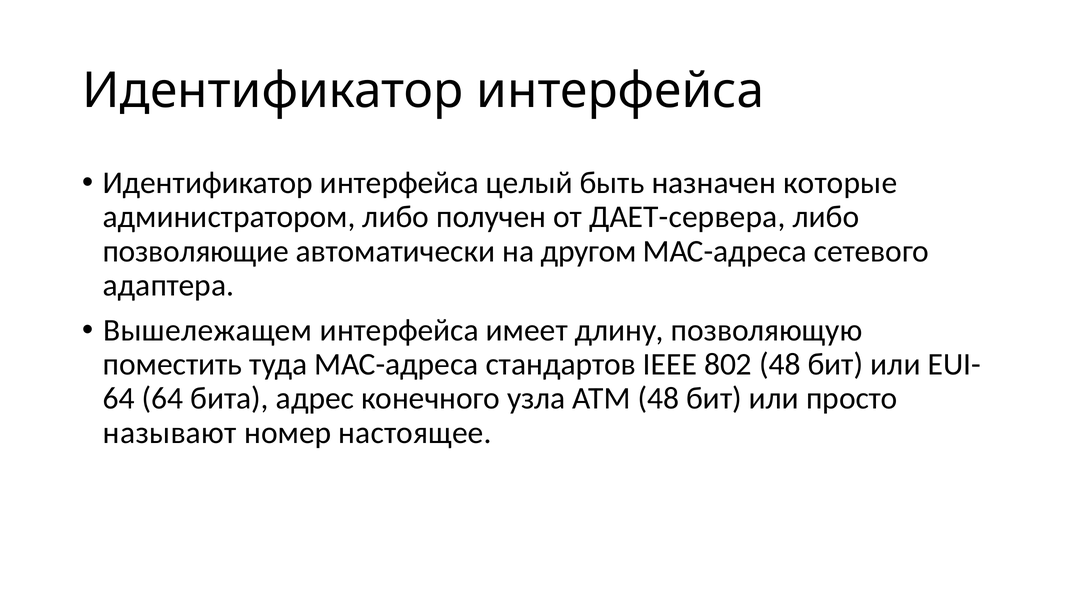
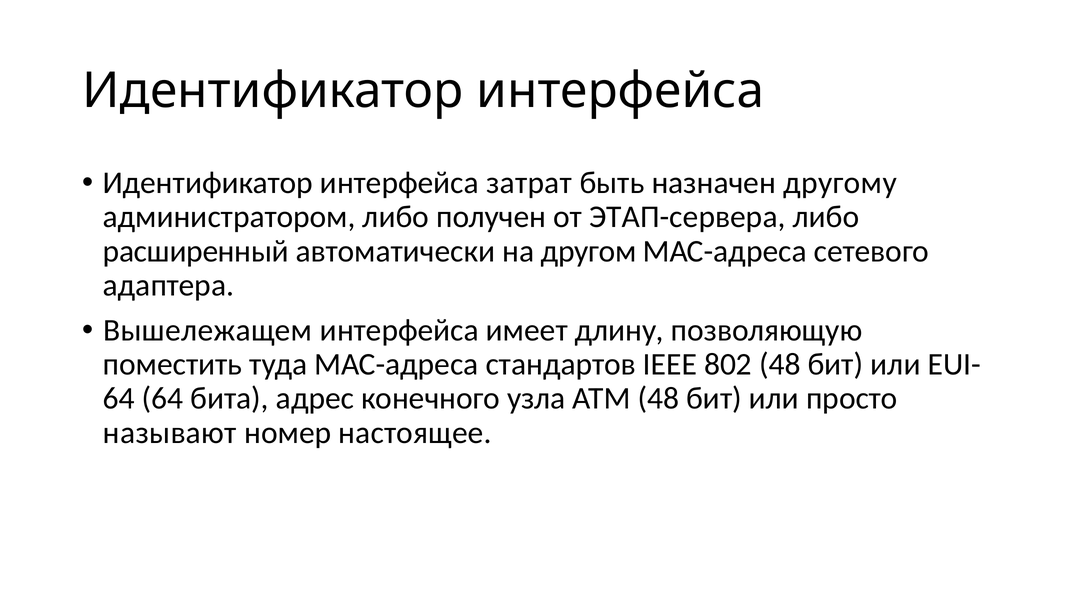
целый: целый -> затрат (529, 183)
которые: которые -> другому (840, 183)
ДАЕТ-сервера: ДАЕТ-сервера -> ЭТАП-сервера (687, 217)
позволяющие: позволяющие -> расширенный (196, 251)
